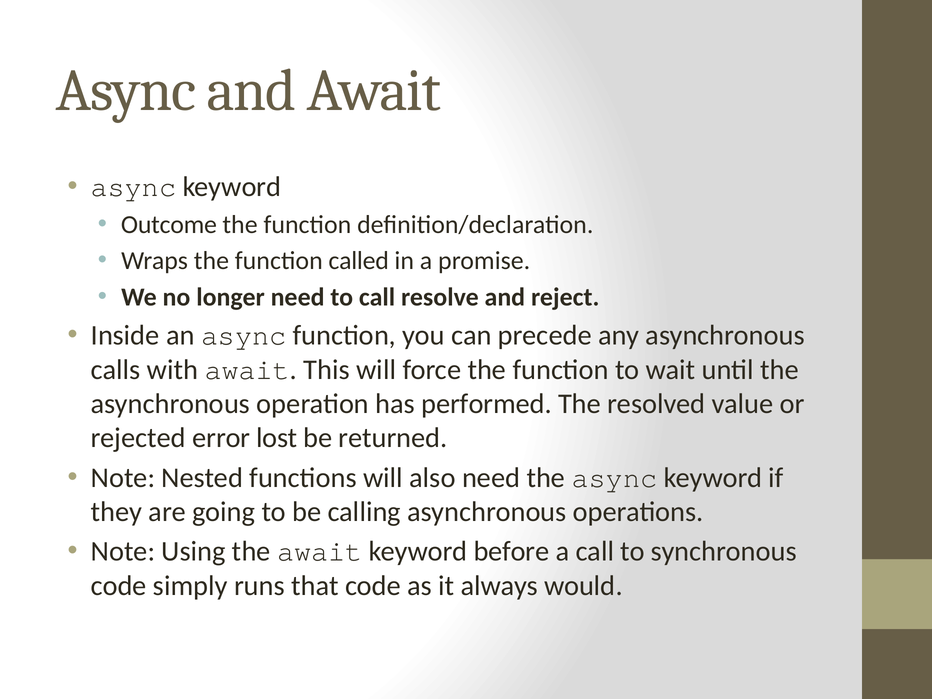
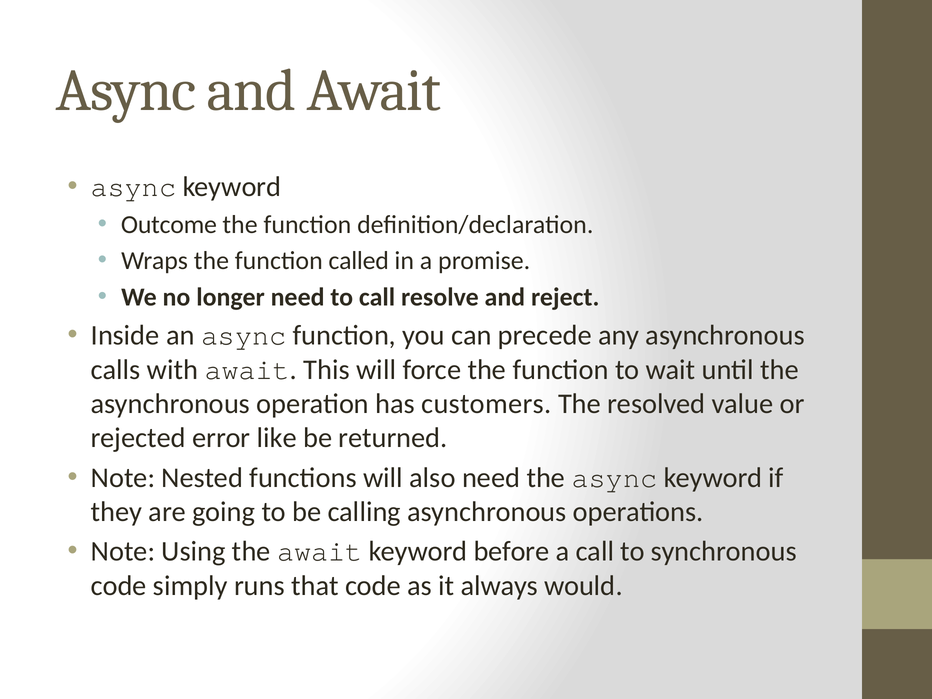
performed: performed -> customers (486, 404)
lost: lost -> like (277, 438)
